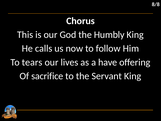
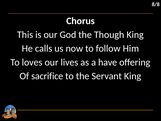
Humbly: Humbly -> Though (109, 35)
tears: tears -> loves (32, 62)
